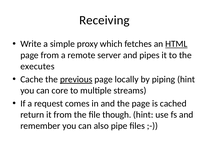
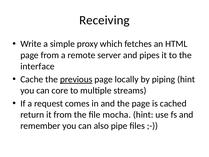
HTML underline: present -> none (176, 44)
executes: executes -> interface (37, 66)
though: though -> mocha (117, 115)
